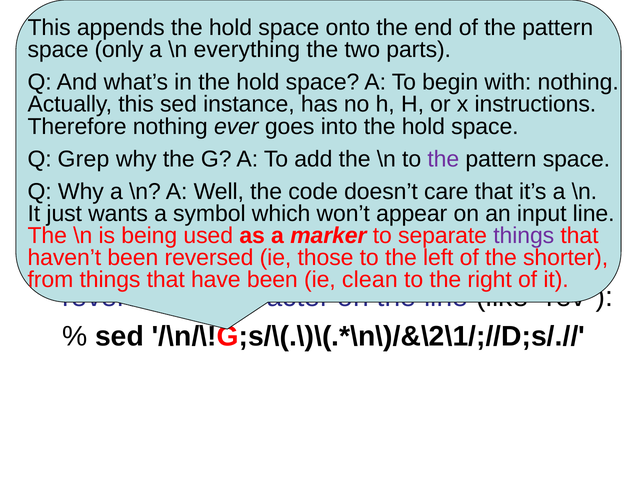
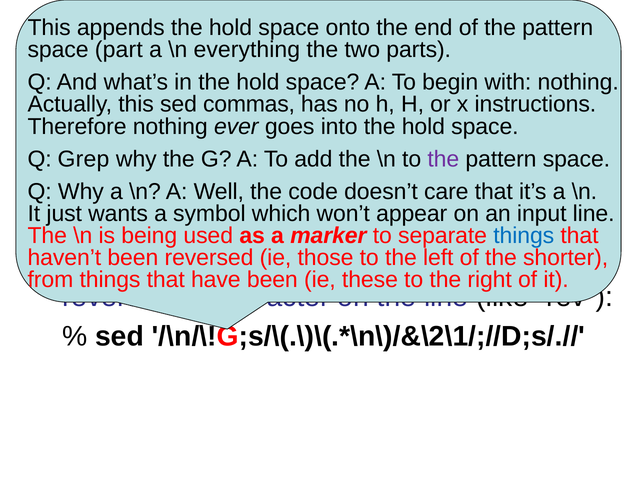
only: only -> part (119, 50)
instance: instance -> commas (249, 105)
things colour: purple -> blue (524, 236)
clean: clean -> these (370, 280)
